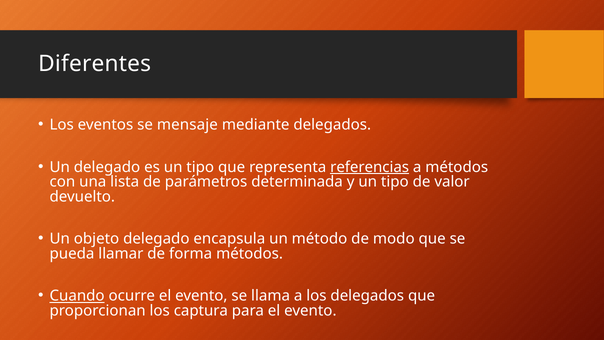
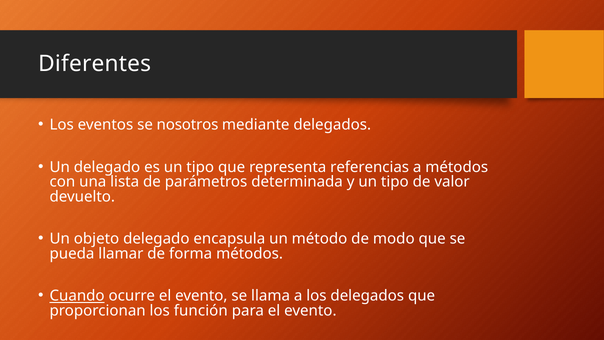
mensaje: mensaje -> nosotros (188, 125)
referencias underline: present -> none (370, 167)
captura: captura -> función (201, 310)
